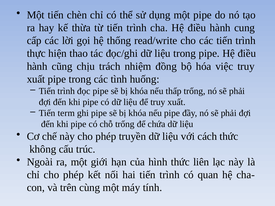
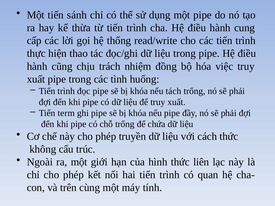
chèn: chèn -> sánh (77, 15)
thấp: thấp -> tách (174, 91)
